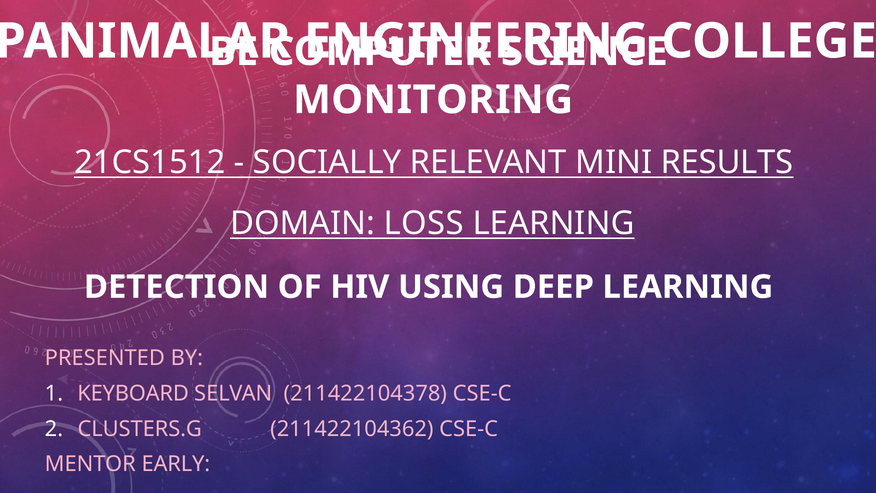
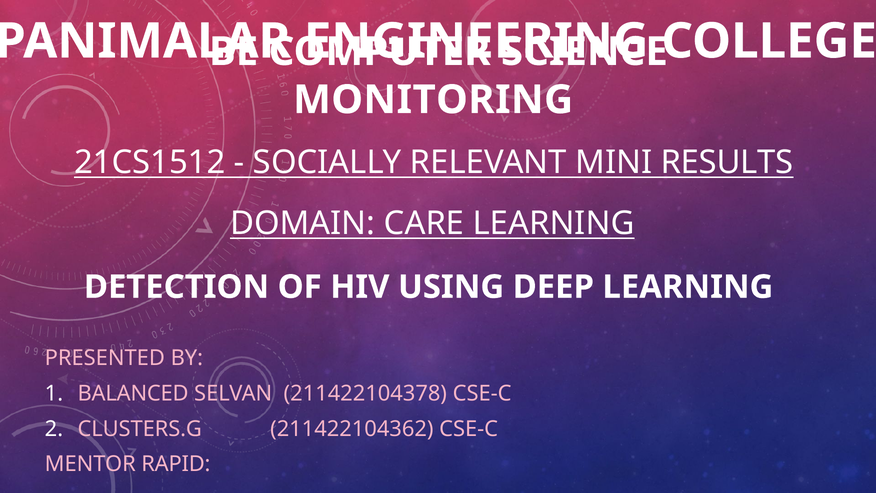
LOSS: LOSS -> CARE (424, 223)
KEYBOARD: KEYBOARD -> BALANCED (133, 393)
EARLY: EARLY -> RAPID (176, 464)
